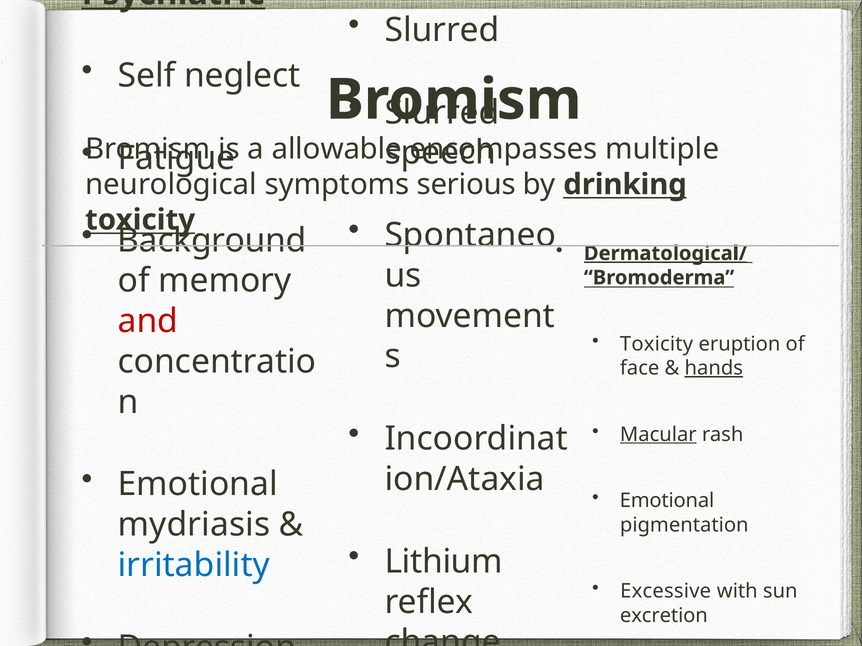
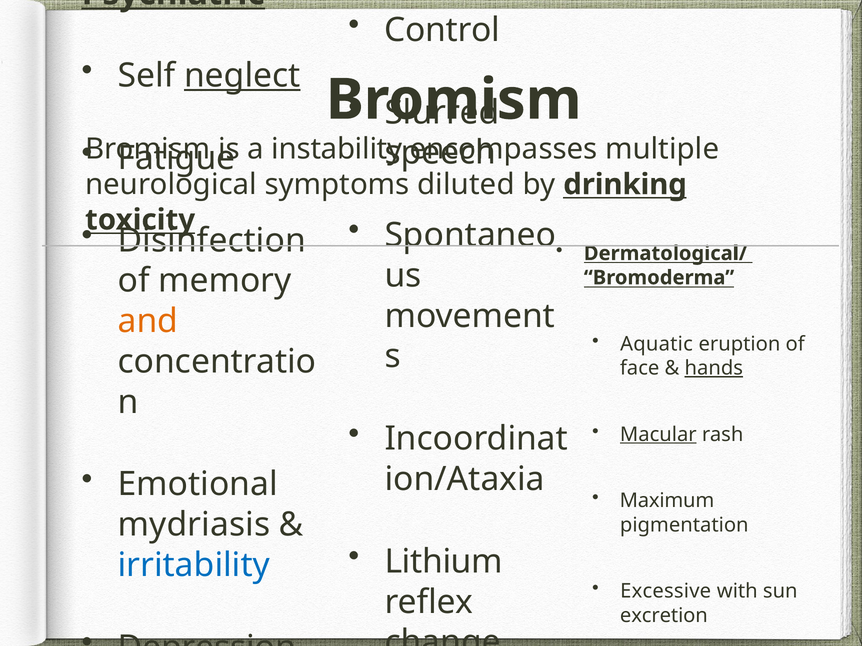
Slurred: Slurred -> Control (442, 30)
neglect underline: none -> present (242, 76)
allowable: allowable -> instability (337, 149)
serious: serious -> diluted (466, 185)
Background: Background -> Disinfection (212, 241)
Dermatological/ underline: present -> none (665, 254)
and colour: red -> orange (148, 321)
Toxicity: Toxicity -> Aquatic (657, 344)
Emotional: Emotional -> Maximum (667, 501)
